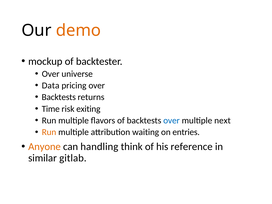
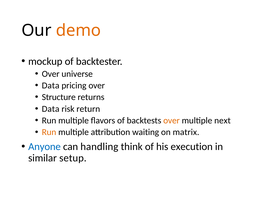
Backtests: Backtests -> Structure (59, 97)
Time: Time -> Data (51, 109)
exiting: exiting -> return (88, 109)
over colour: blue -> orange (172, 121)
entries: entries -> matrix (186, 132)
Anyone colour: orange -> blue (44, 147)
reference: reference -> execution (192, 147)
gitlab: gitlab -> setup (73, 158)
